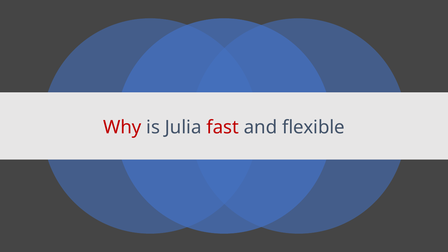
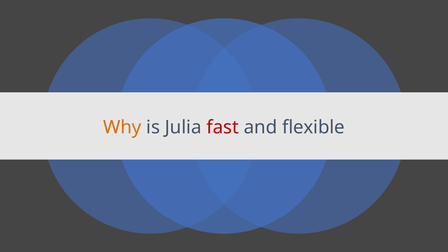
Why colour: red -> orange (122, 127)
